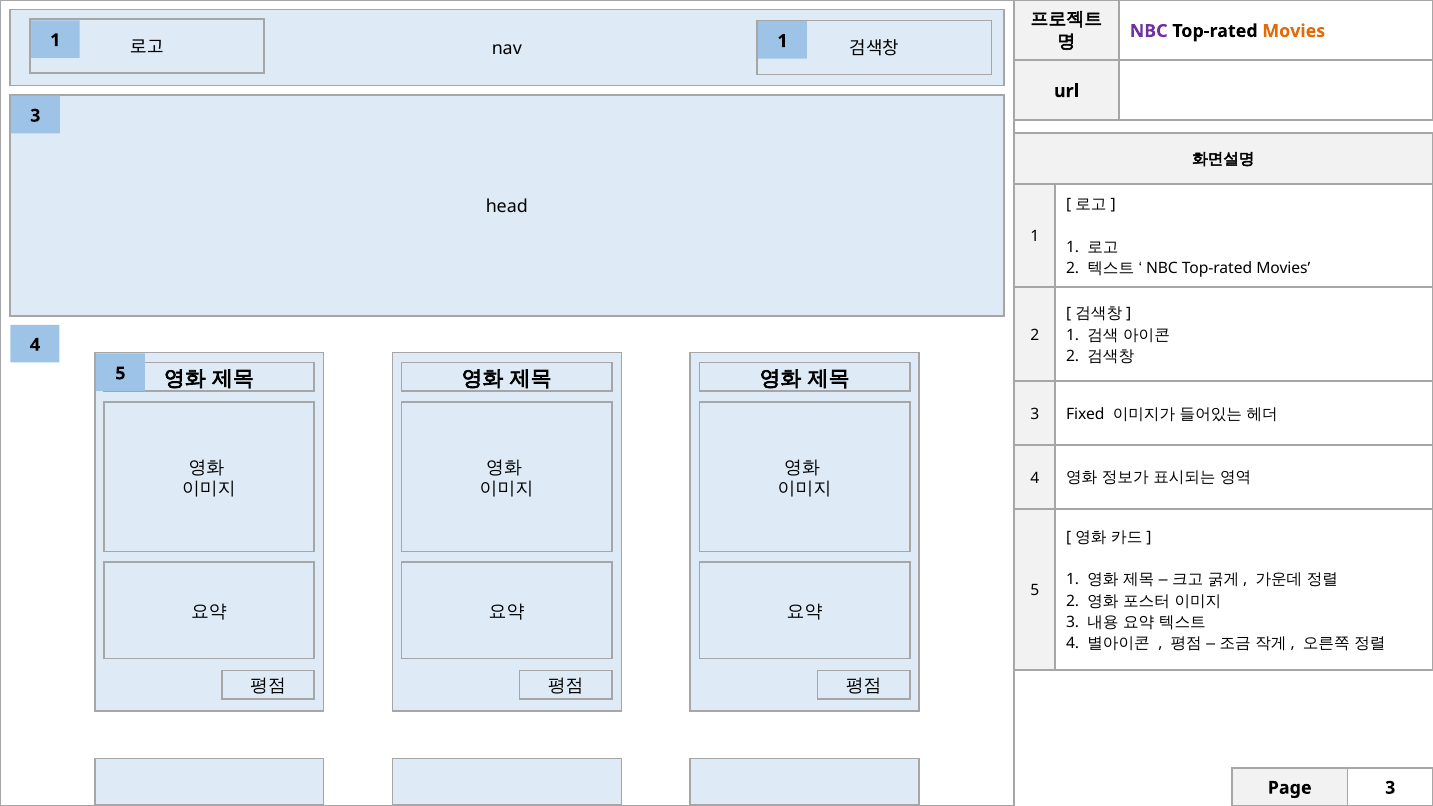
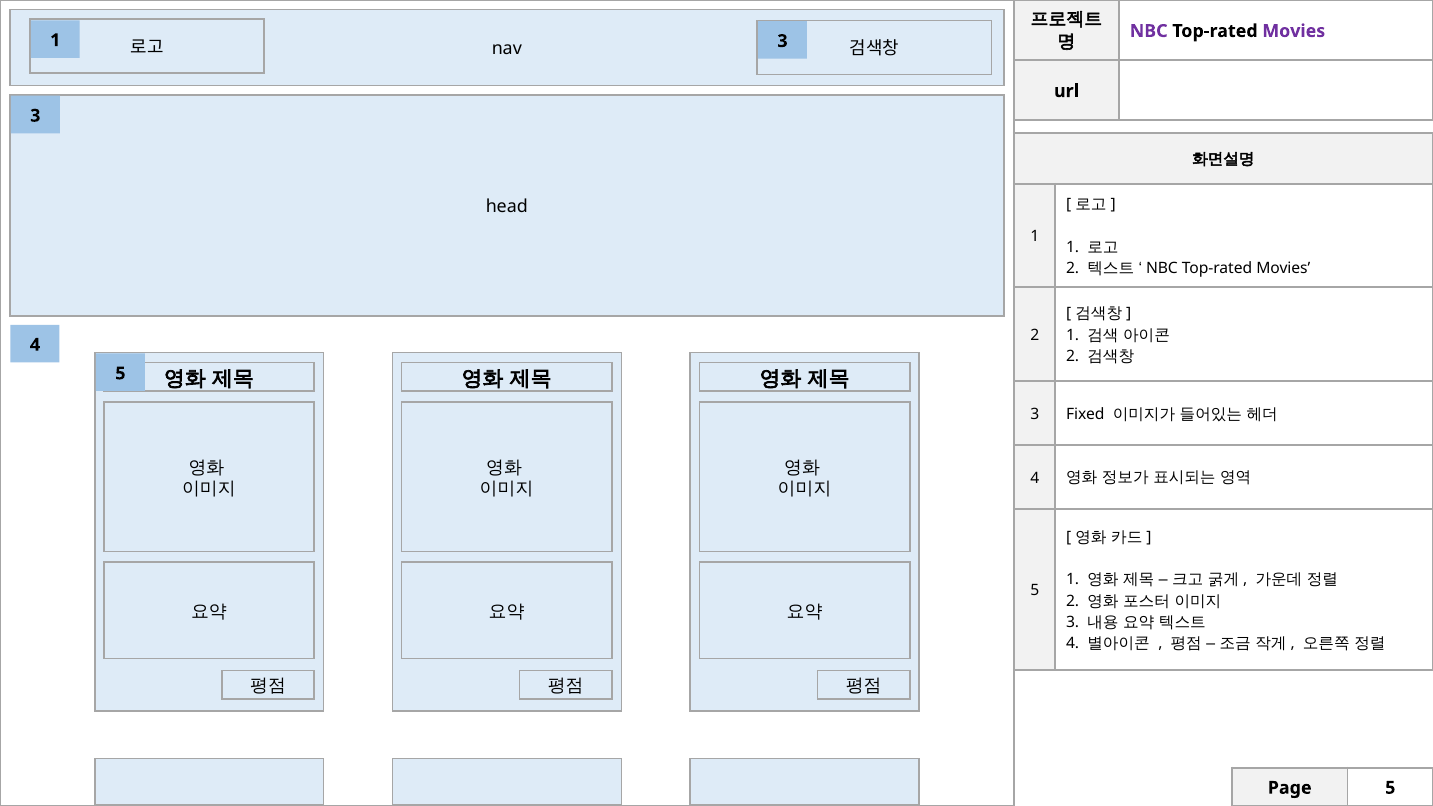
Movies colour: orange -> purple (1294, 31)
1 1: 1 -> 3 (783, 41)
Page 3: 3 -> 5 (1390, 788)
